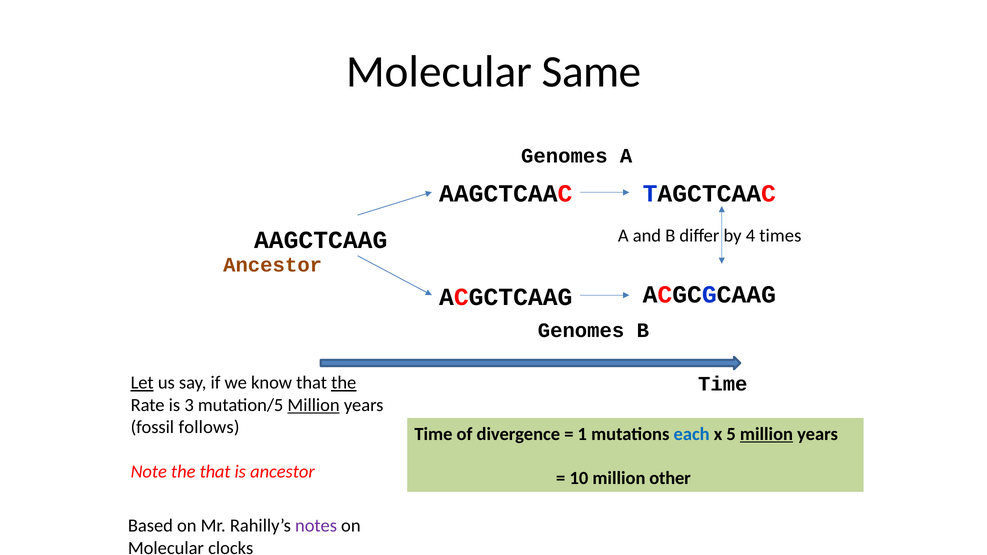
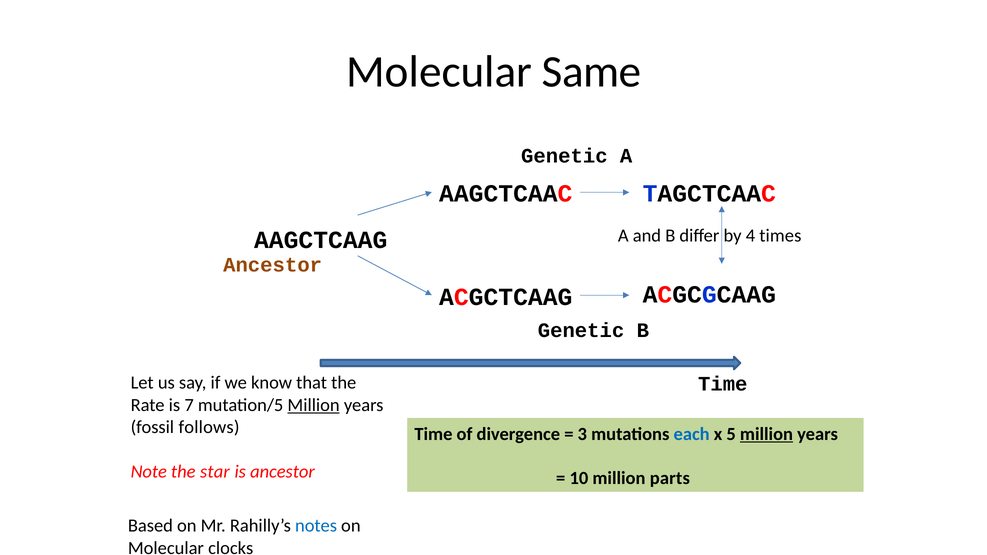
Genomes: Genomes -> Genetic (564, 156)
Genomes: Genomes -> Genetic (581, 330)
Let underline: present -> none (142, 383)
the underline: present -> none (344, 383)
3: 3 -> 7 (189, 405)
1: 1 -> 3 (582, 434)
the that: that -> star (215, 472)
other: other -> parts (670, 478)
notes colour: purple -> blue (316, 526)
